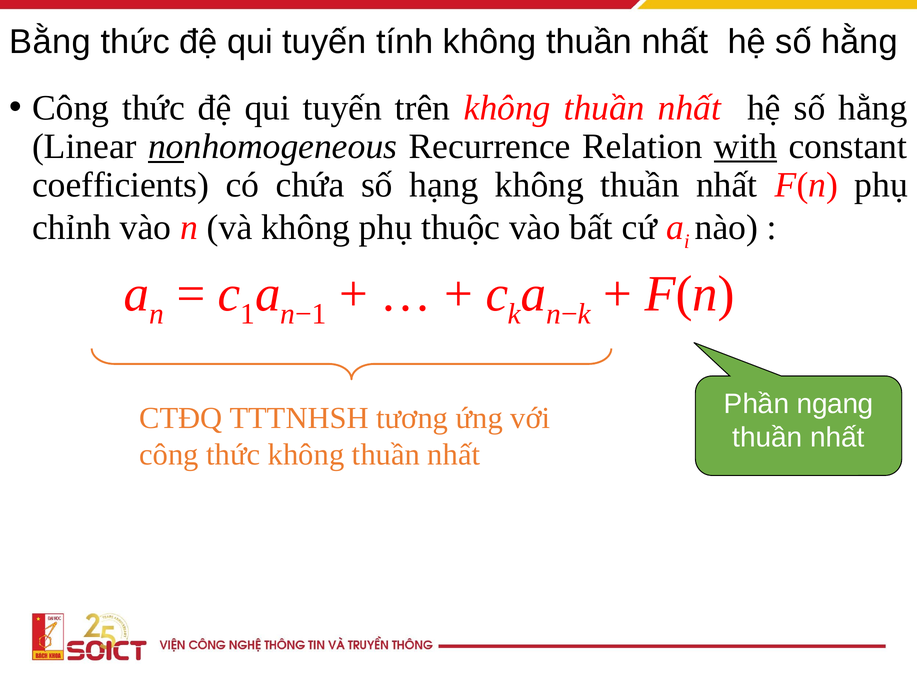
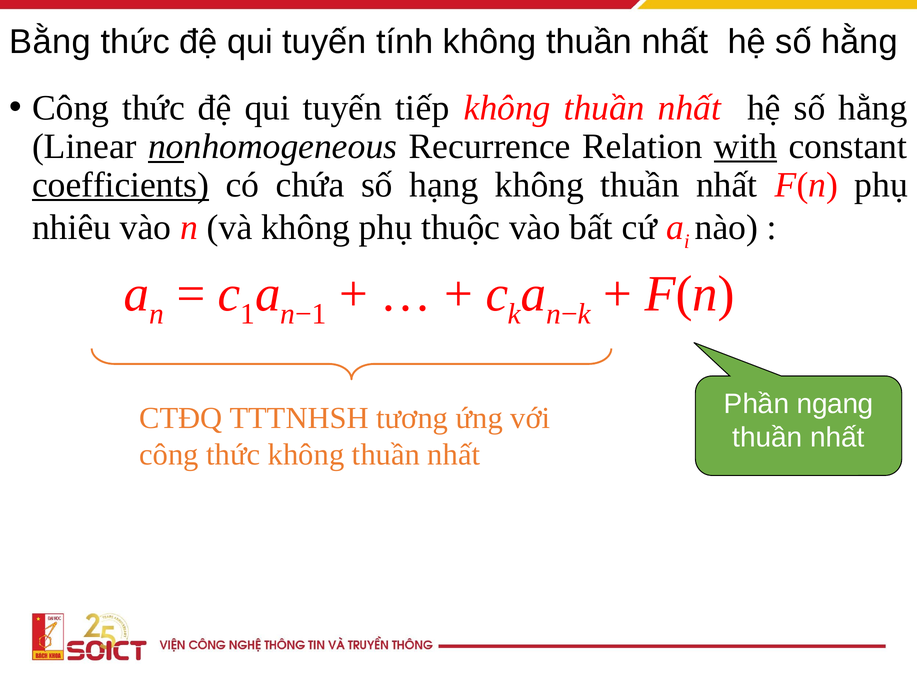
trên: trên -> tiếp (422, 108)
coefficients underline: none -> present (121, 185)
chỉnh: chỉnh -> nhiêu (72, 227)
